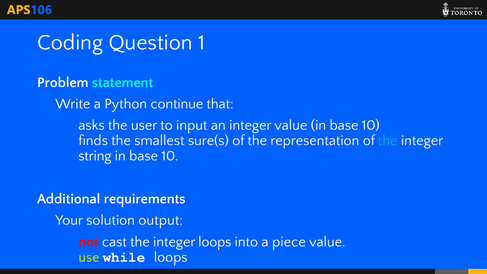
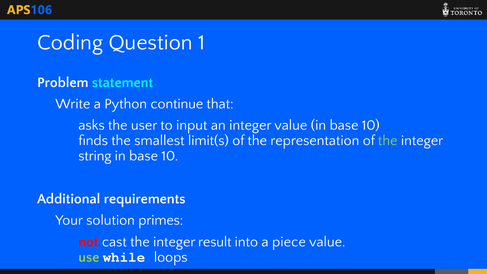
sure(s: sure(s -> limit(s (208, 141)
the colour: light blue -> light green (388, 141)
output: output -> primes (161, 220)
integer loops: loops -> result (215, 242)
